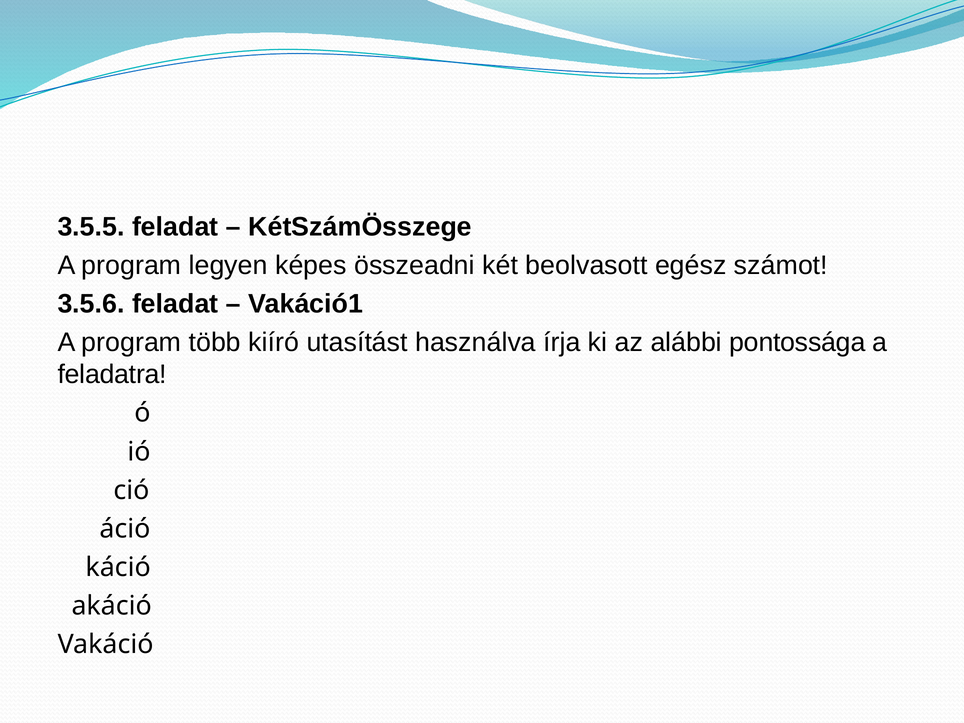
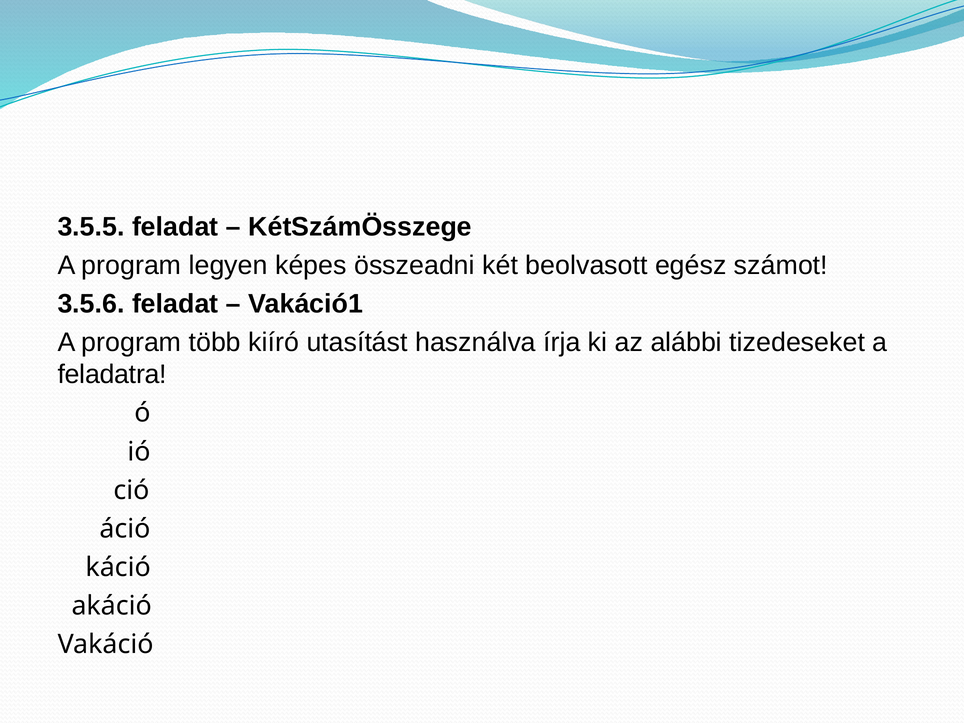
pontossága: pontossága -> tizedeseket (797, 342)
